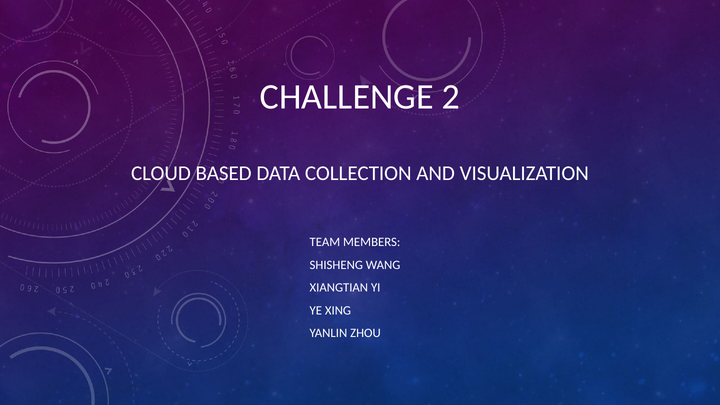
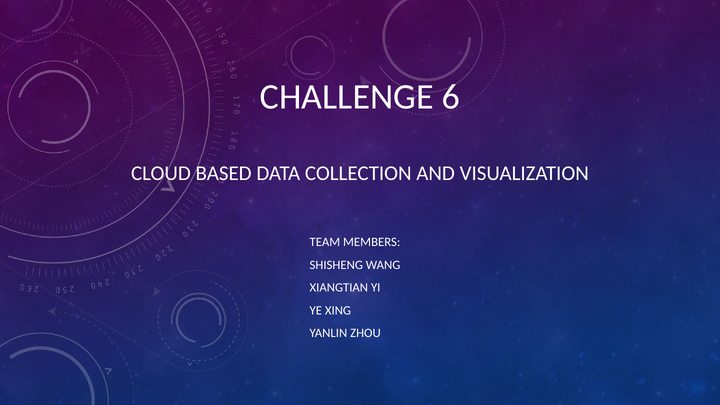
2: 2 -> 6 (451, 97)
